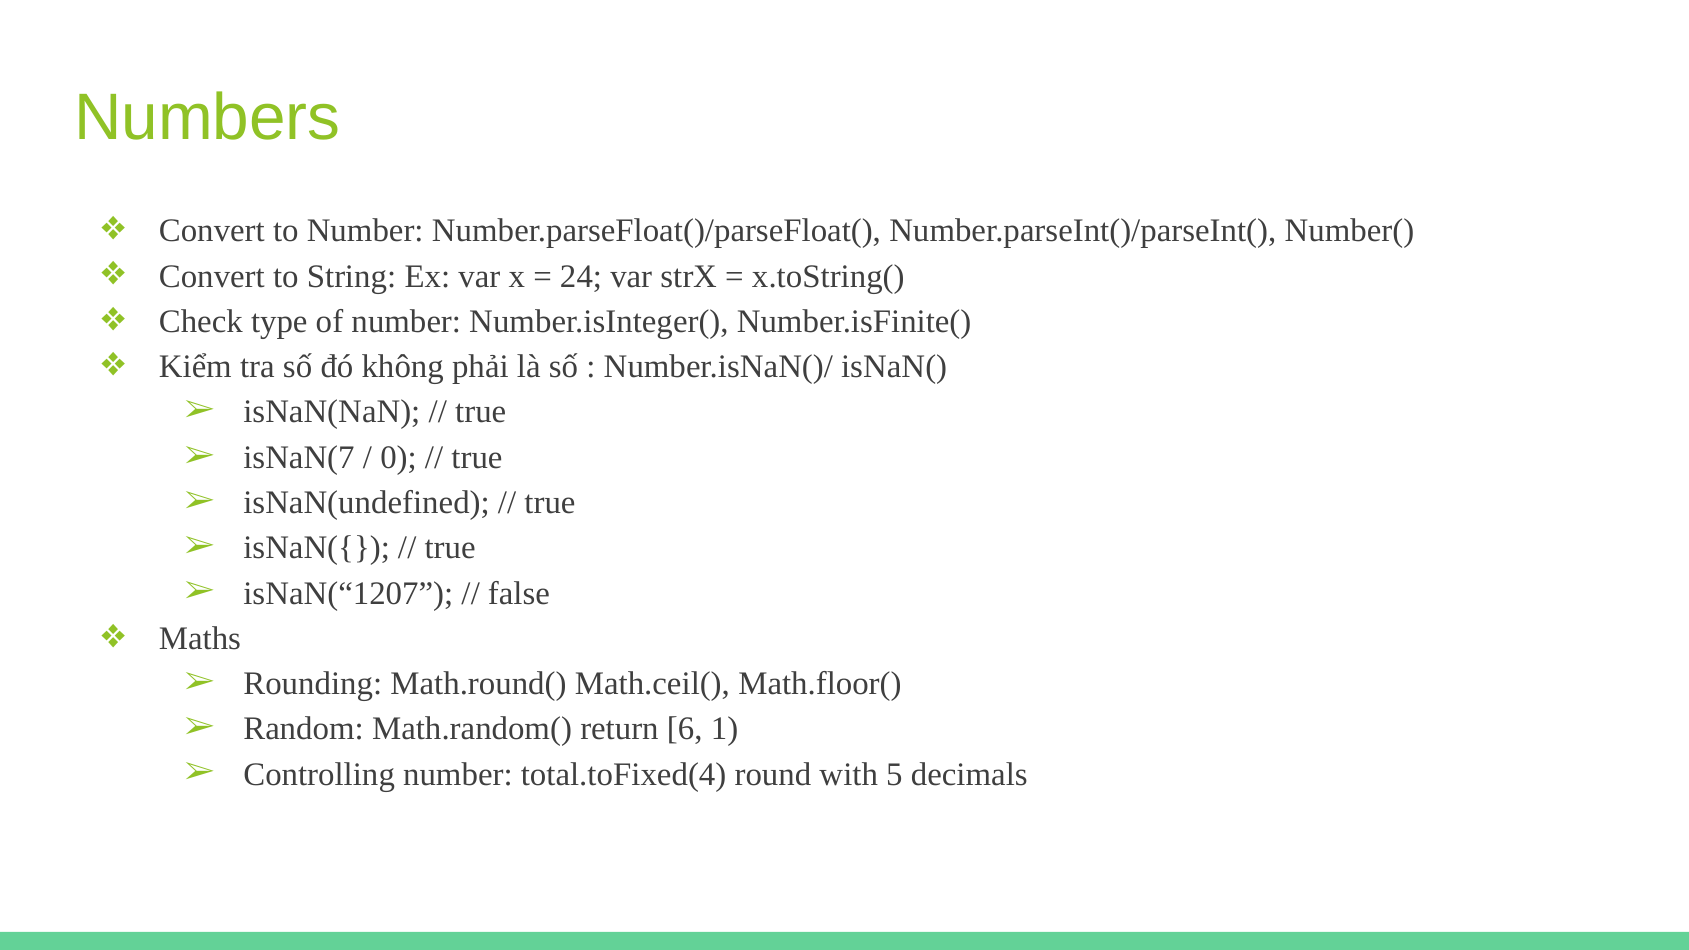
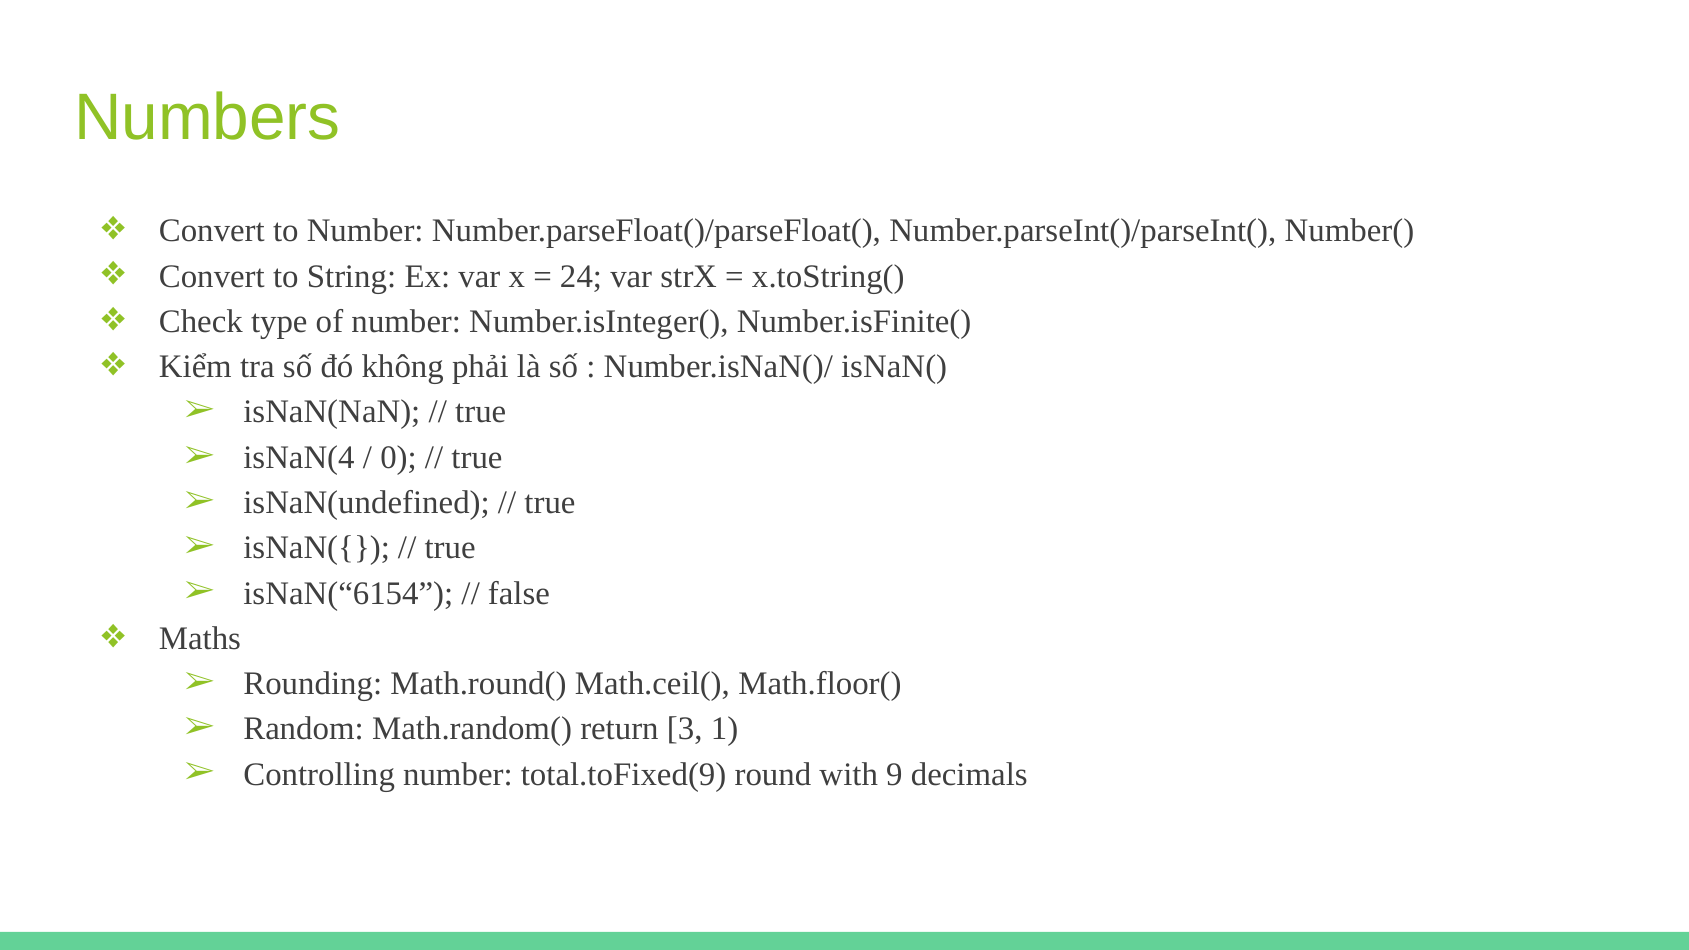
isNaN(7: isNaN(7 -> isNaN(4 (299, 457)
isNaN(“1207: isNaN(“1207 -> isNaN(“6154 (348, 593)
6: 6 -> 3 (685, 729)
total.toFixed(4: total.toFixed(4 -> total.toFixed(9 (624, 774)
5: 5 -> 9 (894, 774)
